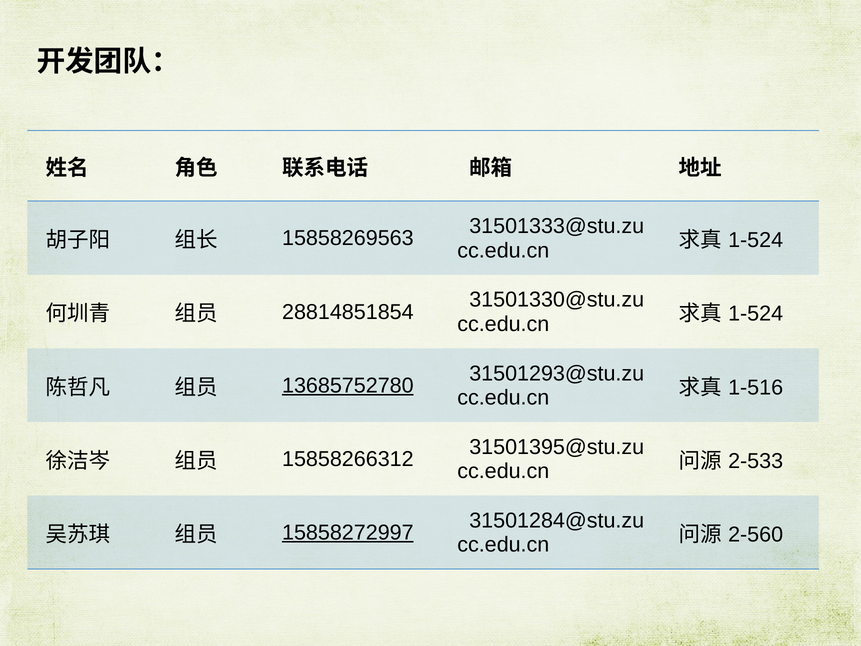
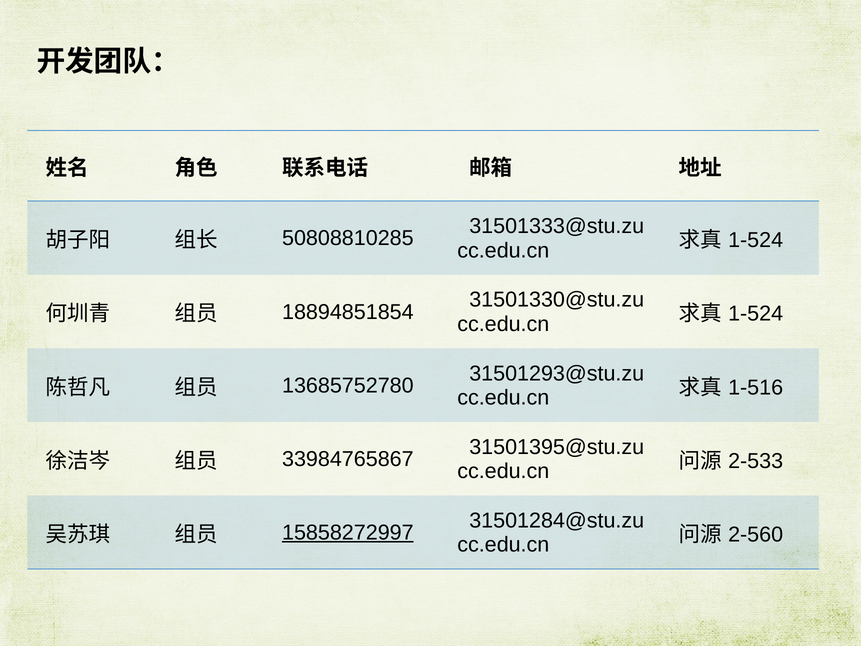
15858269563: 15858269563 -> 50808810285 (348, 238)
28814851854: 28814851854 -> 18894851854 (348, 312)
13685752780 underline: present -> none (348, 385)
15858266312: 15858266312 -> 33984765867 (348, 459)
